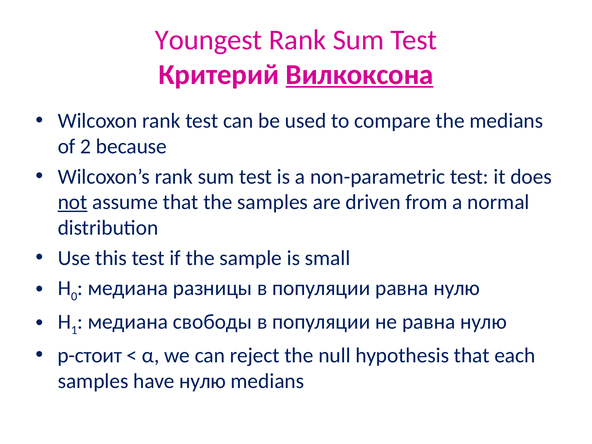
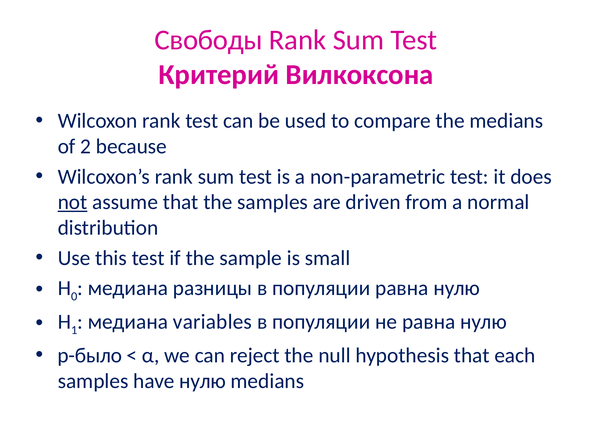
Youngest: Youngest -> Свободы (209, 40)
Вилкоксона underline: present -> none (360, 75)
свободы: свободы -> variables (212, 322)
p-стоит: p-стоит -> p-было (90, 355)
